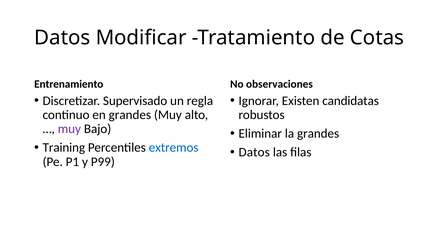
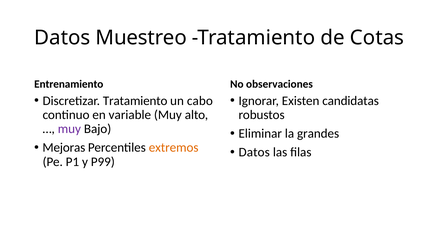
Modificar: Modificar -> Muestreo (141, 38)
Discretizar Supervisado: Supervisado -> Tratamiento (135, 101)
regla: regla -> cabo (200, 101)
en grandes: grandes -> variable (130, 115)
Training: Training -> Mejoras (64, 148)
extremos colour: blue -> orange (174, 148)
